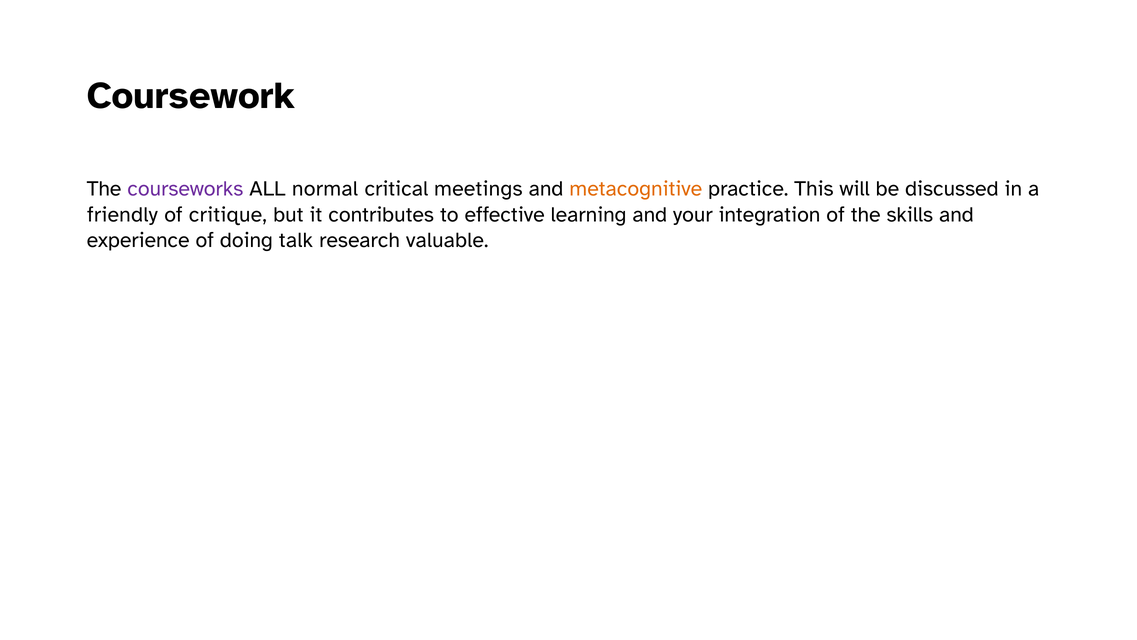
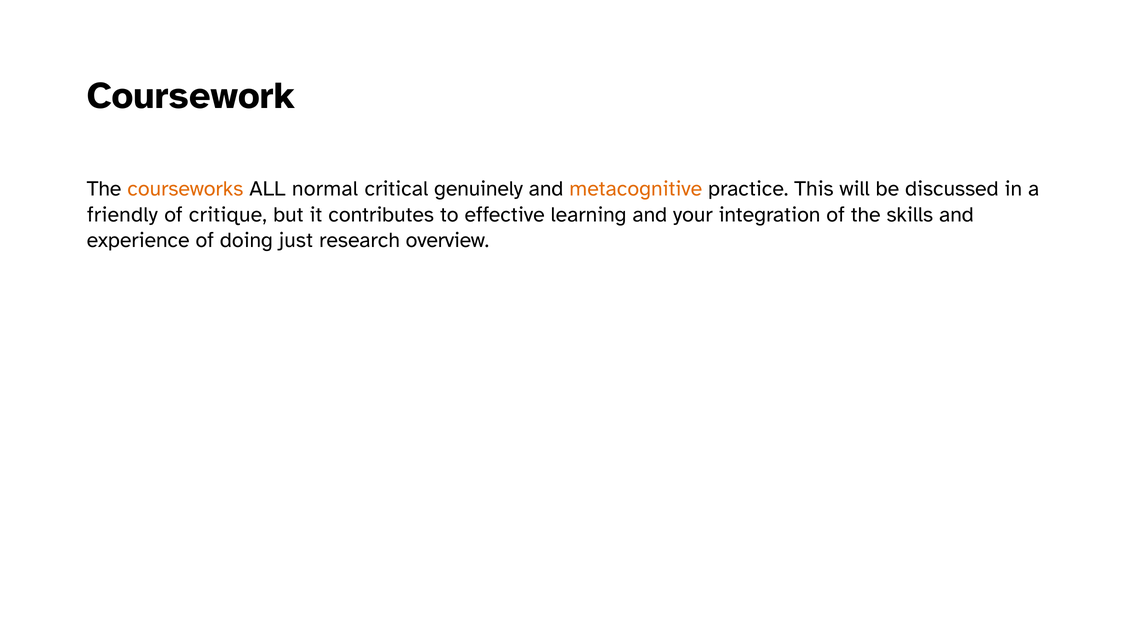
courseworks colour: purple -> orange (185, 189)
meetings: meetings -> genuinely (478, 189)
talk: talk -> just (296, 240)
valuable: valuable -> overview (447, 240)
